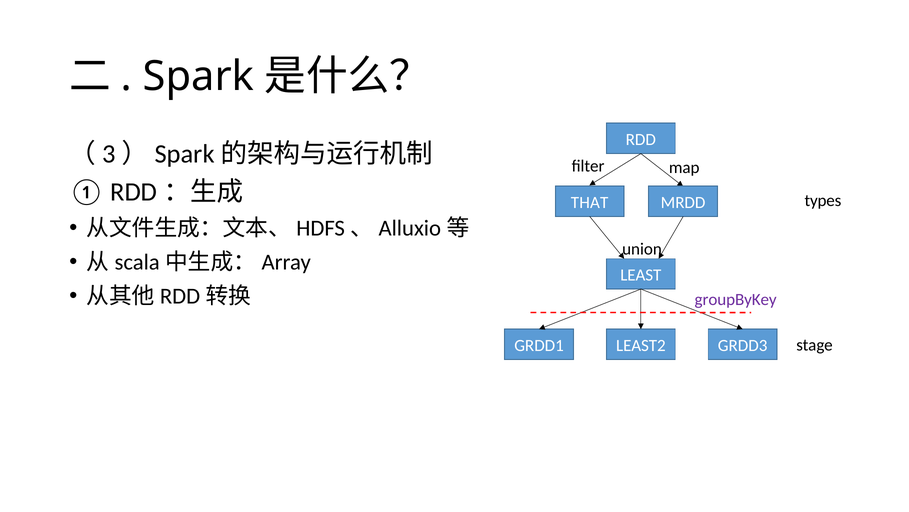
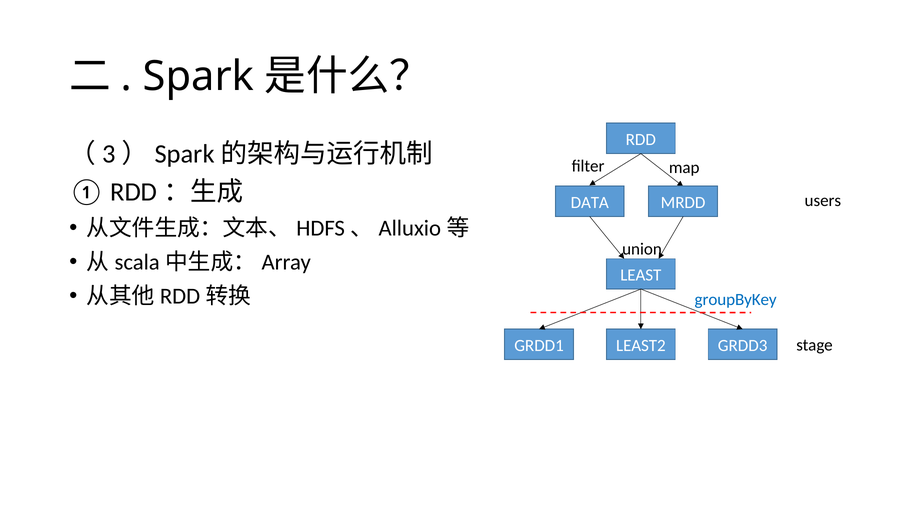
types: types -> users (823, 201)
THAT: THAT -> DATA (590, 202)
groupByKey colour: purple -> blue (736, 299)
